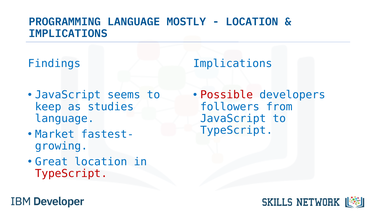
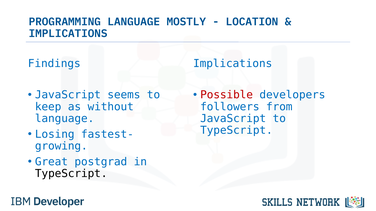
studies: studies -> without (111, 107)
Market: Market -> Losing (55, 135)
Great location: location -> postgrad (101, 162)
TypeScript colour: red -> black (71, 174)
